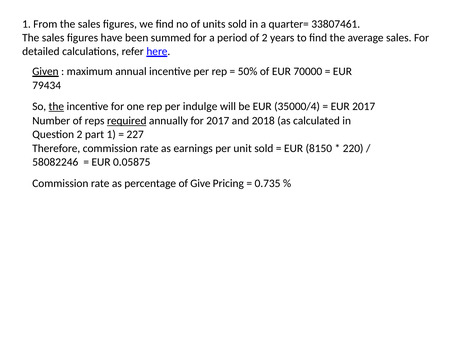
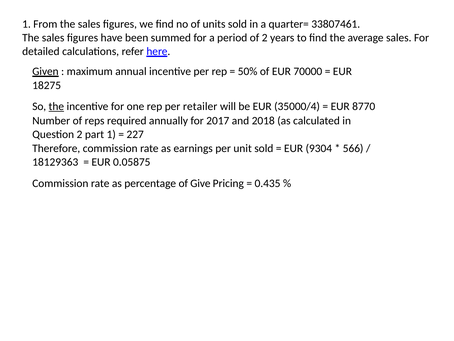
79434: 79434 -> 18275 (47, 85)
indulge: indulge -> retailer (200, 106)
EUR 2017: 2017 -> 8770 (364, 106)
required underline: present -> none (127, 120)
8150: 8150 -> 9304 (319, 148)
220: 220 -> 566 (353, 148)
58082246: 58082246 -> 18129363 (55, 162)
0.735: 0.735 -> 0.435 (268, 183)
